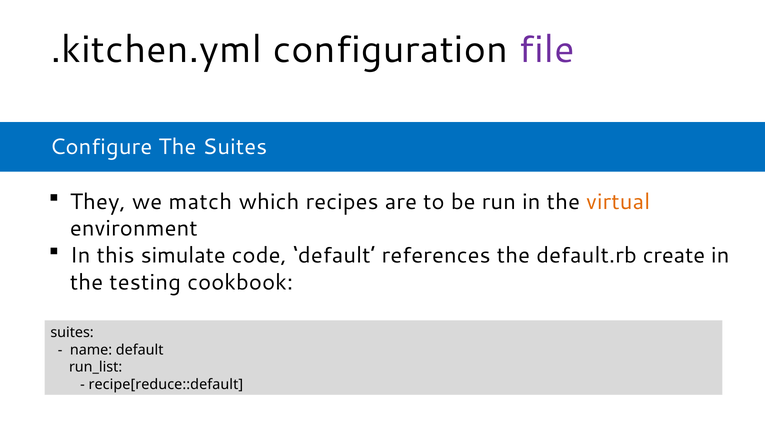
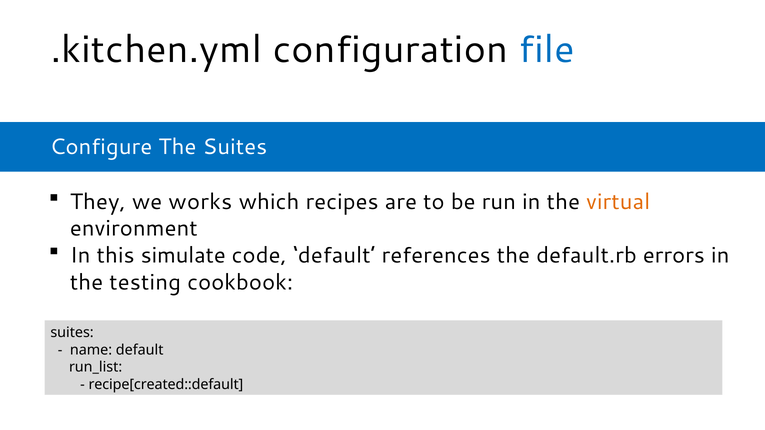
file colour: purple -> blue (547, 50)
match: match -> works (200, 202)
create: create -> errors (674, 256)
recipe[reduce::default: recipe[reduce::default -> recipe[created::default (166, 385)
